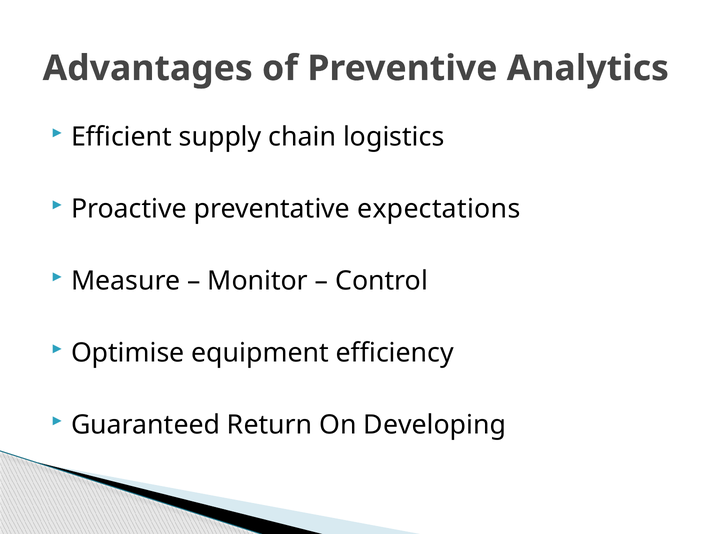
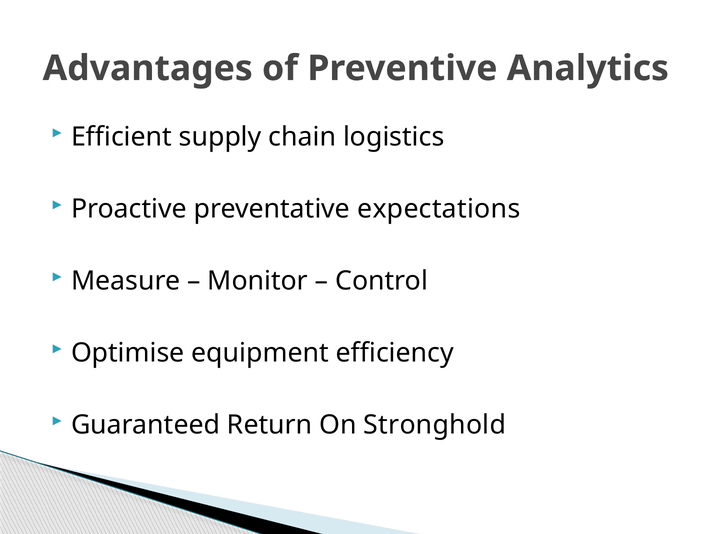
Developing: Developing -> Stronghold (435, 425)
